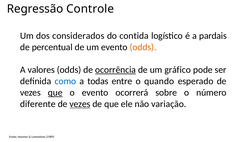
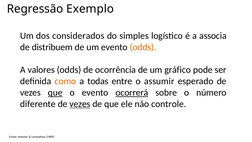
Controle: Controle -> Exemplo (90, 9)
contida: contida -> simples (134, 36)
pardais: pardais -> associa (213, 36)
percentual: percentual -> distribuem (52, 47)
ocorrência underline: present -> none (116, 70)
como colour: blue -> orange (65, 81)
quando: quando -> assumir (159, 81)
ocorrerá underline: none -> present (132, 92)
variação: variação -> controle (169, 104)
